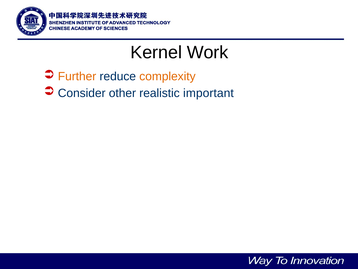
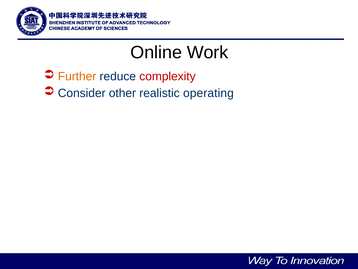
Kernel: Kernel -> Online (156, 52)
complexity colour: orange -> red (167, 76)
important: important -> operating (208, 93)
